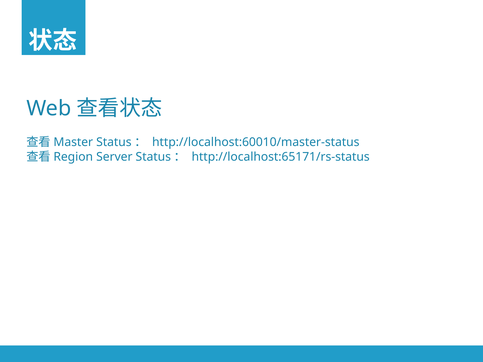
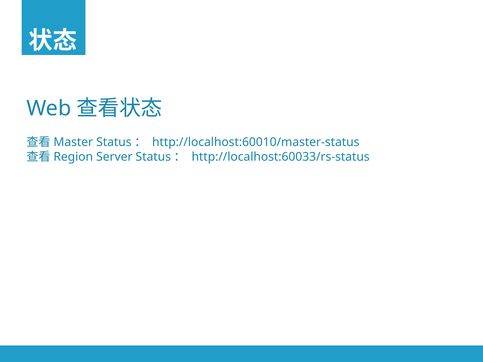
http://localhost:65171/rs-status: http://localhost:65171/rs-status -> http://localhost:60033/rs-status (281, 157)
